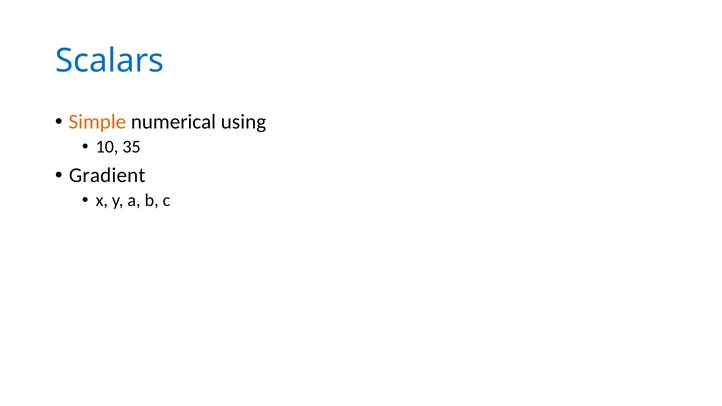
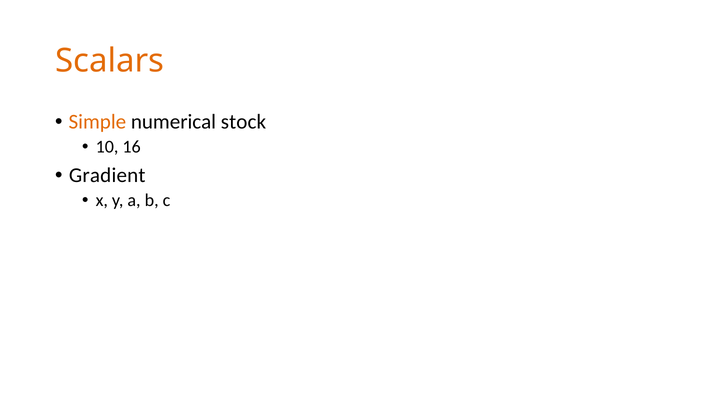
Scalars colour: blue -> orange (110, 61)
using: using -> stock (243, 122)
35: 35 -> 16 (132, 147)
